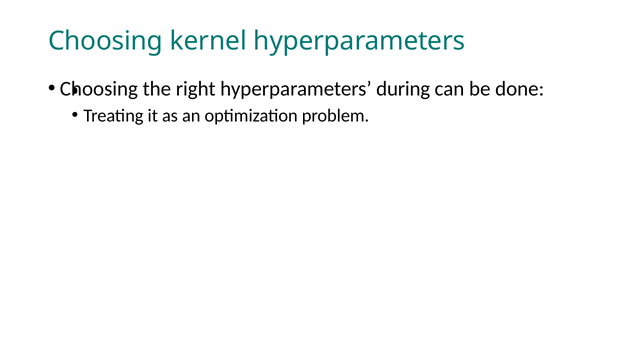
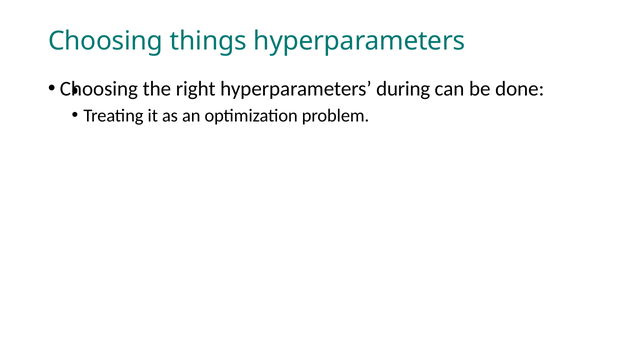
kernel: kernel -> things (208, 41)
